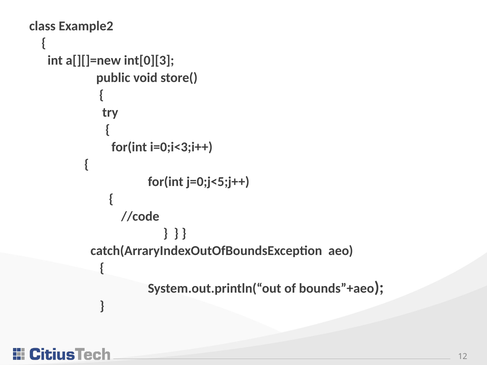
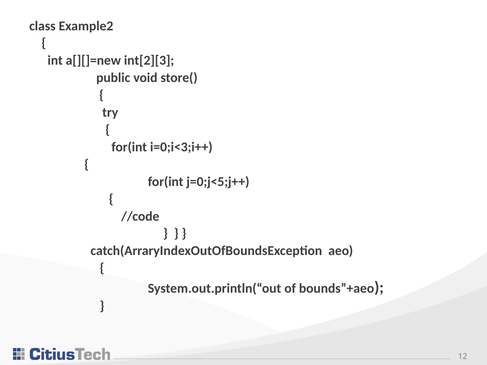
int[0][3: int[0][3 -> int[2][3 (149, 61)
